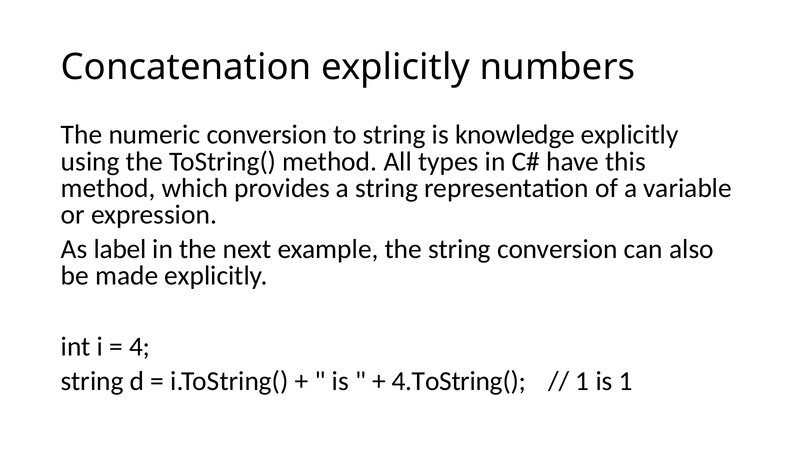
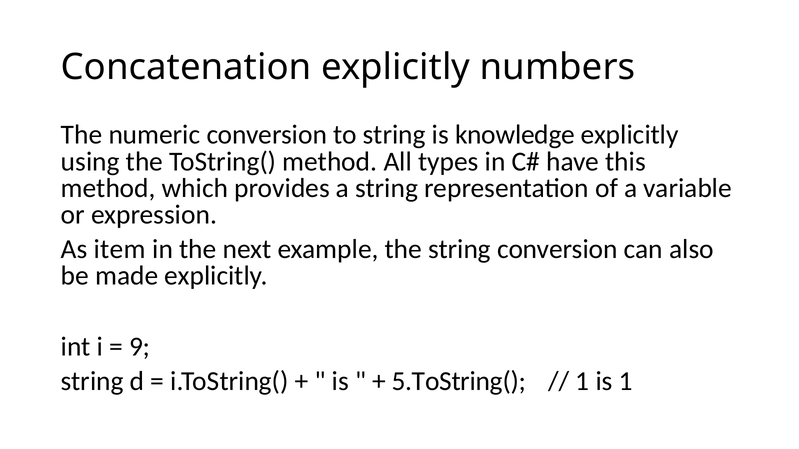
label: label -> item (120, 249)
4: 4 -> 9 (140, 347)
4.ToString(: 4.ToString( -> 5.ToString( (459, 381)
